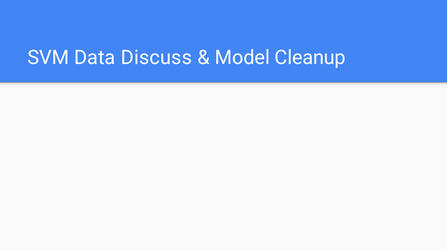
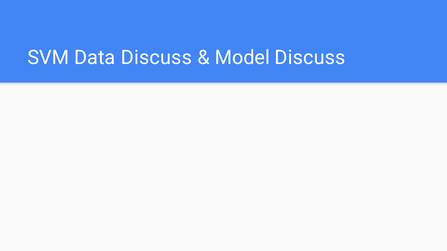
Model Cleanup: Cleanup -> Discuss (310, 58)
